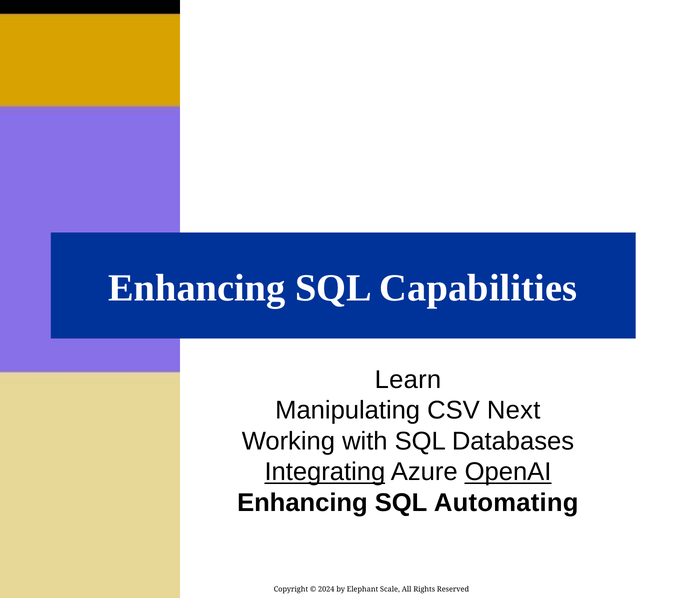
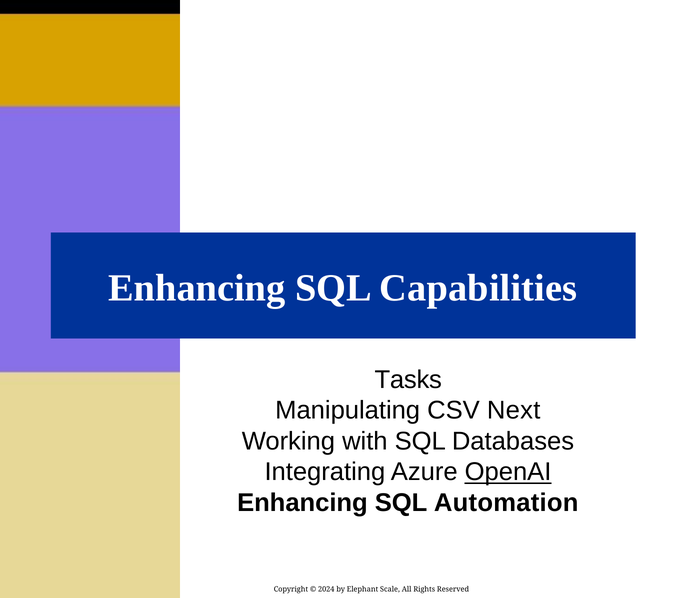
Learn: Learn -> Tasks (408, 379)
Integrating underline: present -> none (325, 472)
Automating: Automating -> Automation (506, 502)
